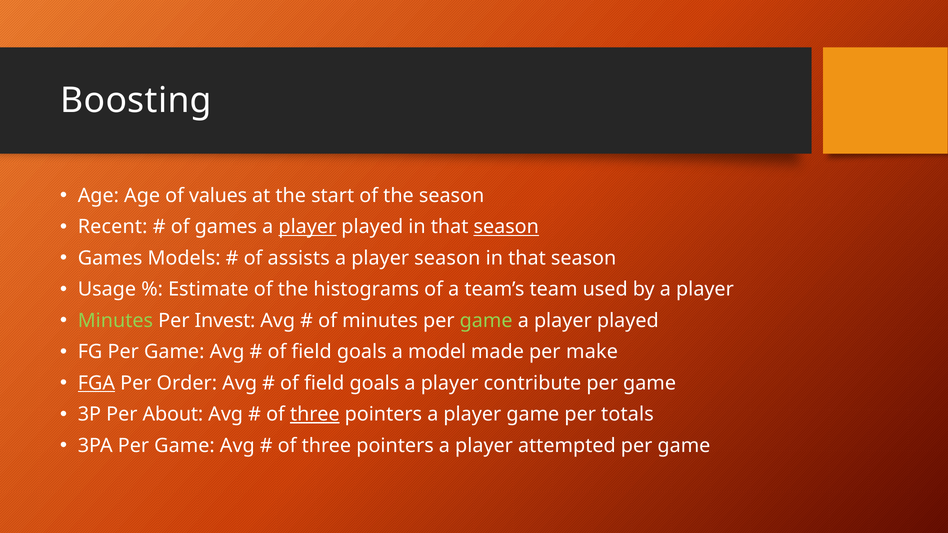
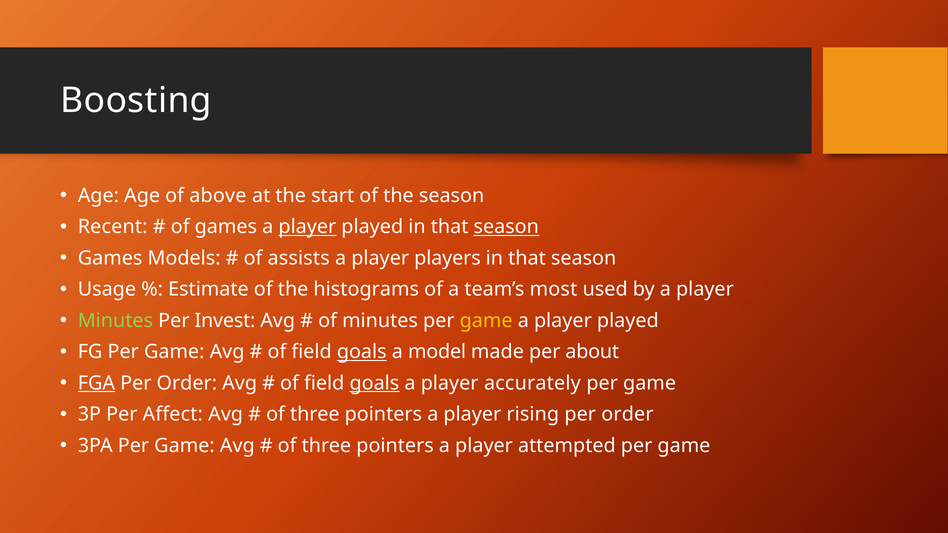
values: values -> above (218, 196)
player season: season -> players (447, 258)
team: team -> most (553, 290)
game colour: light green -> yellow (486, 321)
goals underline: none -> present (362, 352)
make: make -> about (592, 352)
goals underline: none -> present (374, 383)
contribute: contribute -> accurately (532, 383)
About: About -> Affect (173, 415)
three underline: present -> none (315, 415)
player game: game -> rising (533, 415)
totals: totals -> order (627, 415)
